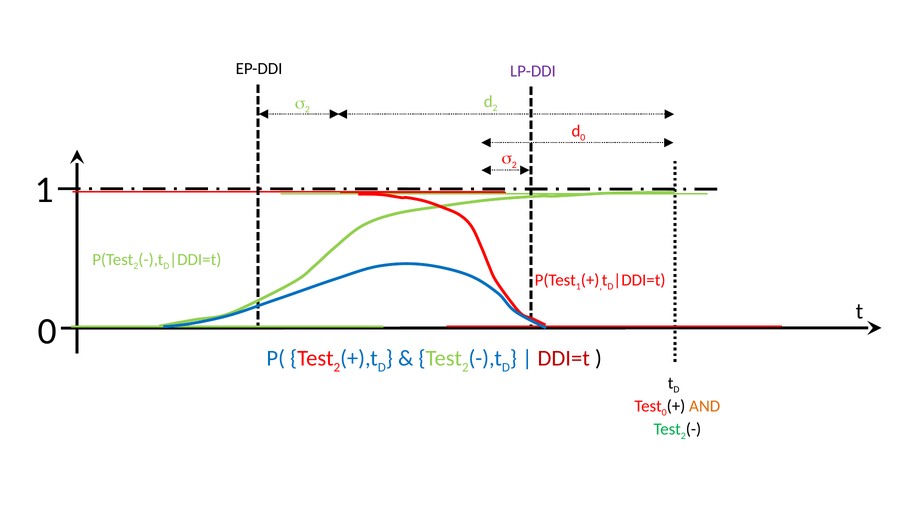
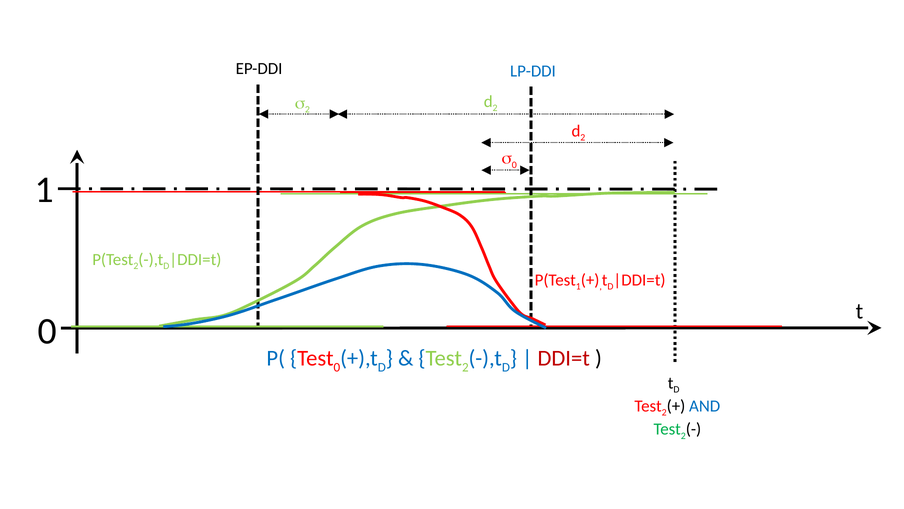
LP-DDI colour: purple -> blue (533, 71)
0: 0 -> 2 (583, 137)
2: 2 -> 0 (514, 165)
2: 2 -> 0 (337, 367)
0: 0 -> 2 (664, 412)
AND colour: orange -> blue (705, 406)
